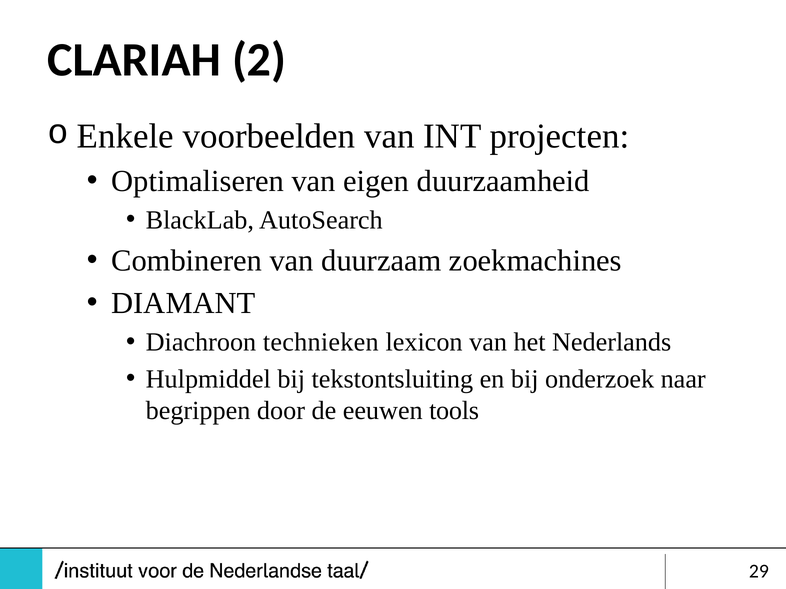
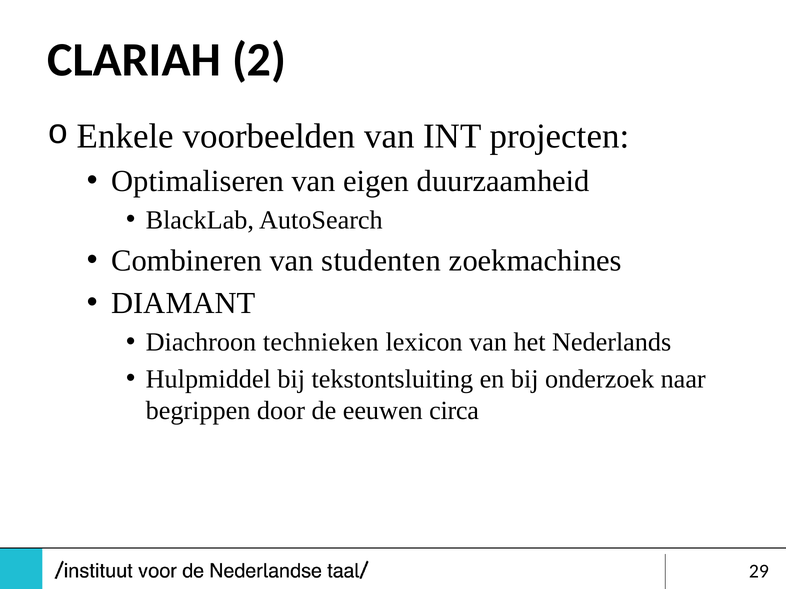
duurzaam: duurzaam -> studenten (381, 261)
tools: tools -> circa (454, 411)
